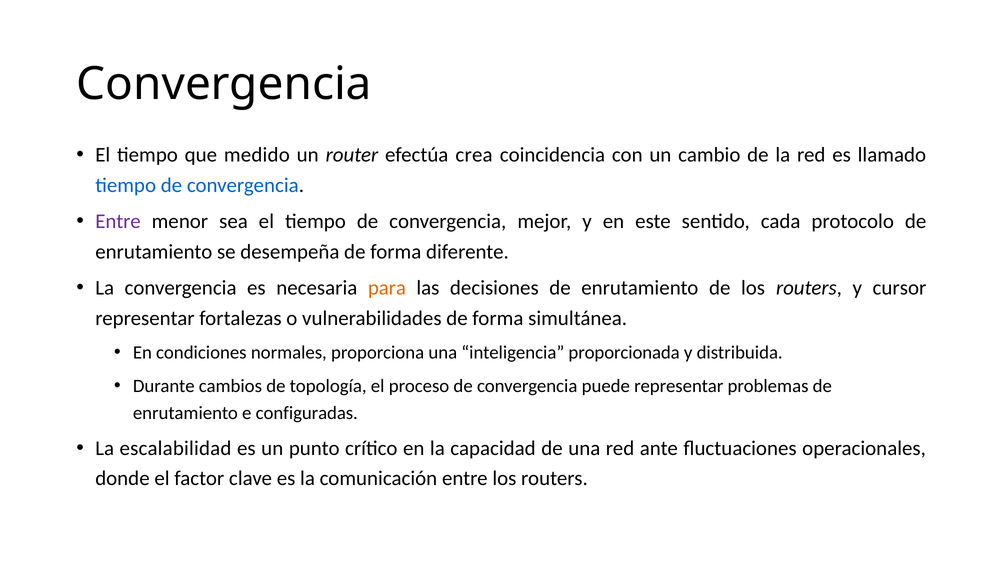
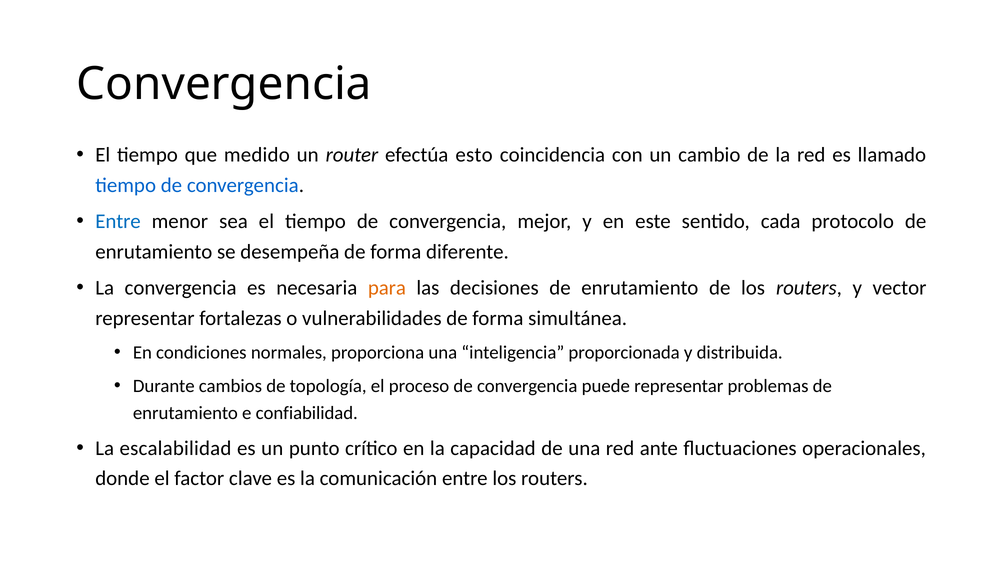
crea: crea -> esto (474, 155)
Entre colour: purple -> blue (118, 222)
cursor: cursor -> vector (900, 288)
configuradas: configuradas -> confiabilidad (307, 413)
